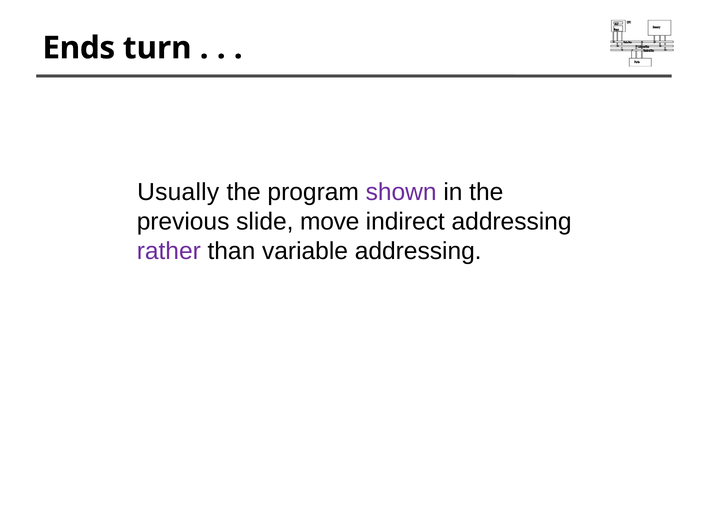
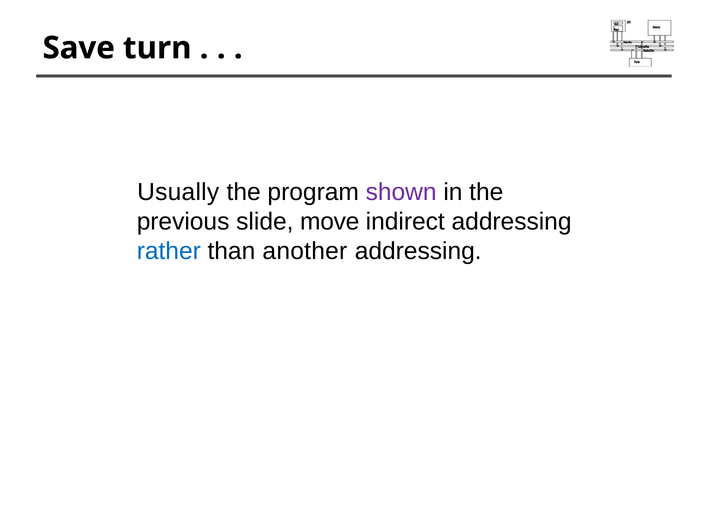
Ends: Ends -> Save (79, 48)
rather colour: purple -> blue (169, 251)
variable: variable -> another (305, 251)
